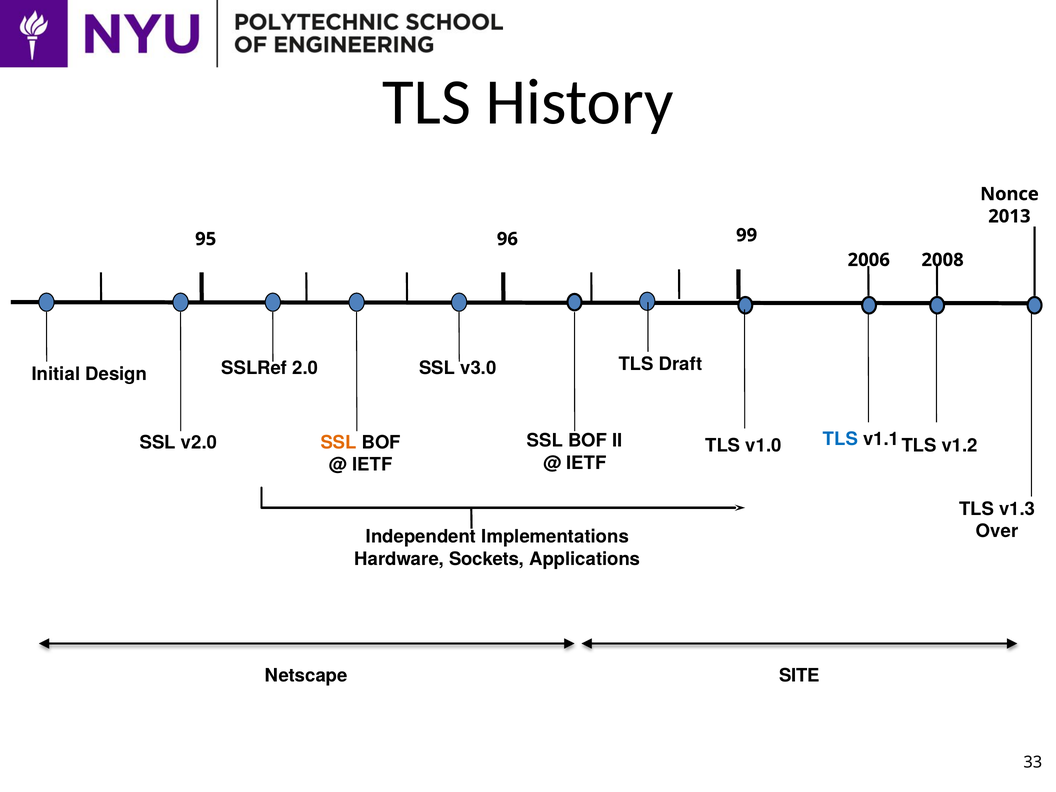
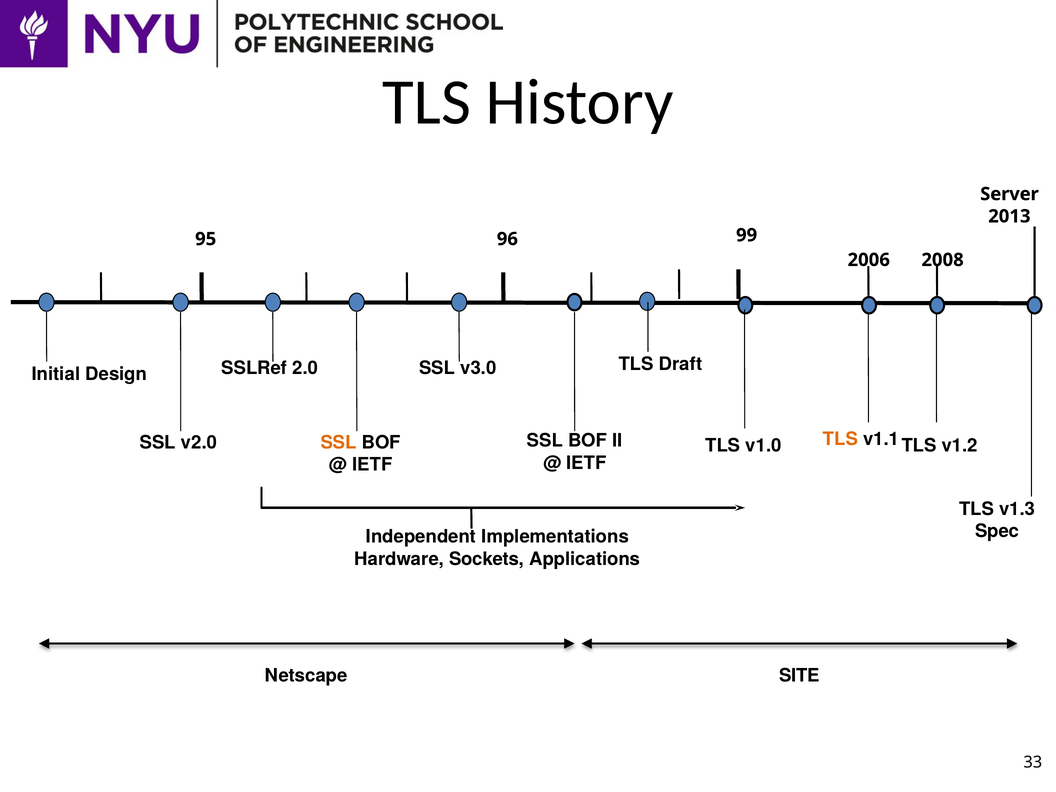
Nonce: Nonce -> Server (1009, 194)
TLS colour: blue -> orange (840, 439)
Over: Over -> Spec (997, 531)
